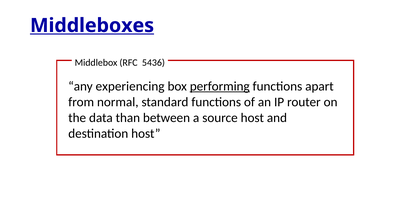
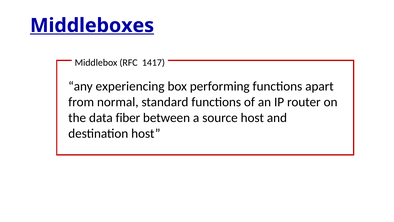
5436: 5436 -> 1417 (153, 63)
performing underline: present -> none (220, 86)
than: than -> fiber (128, 118)
